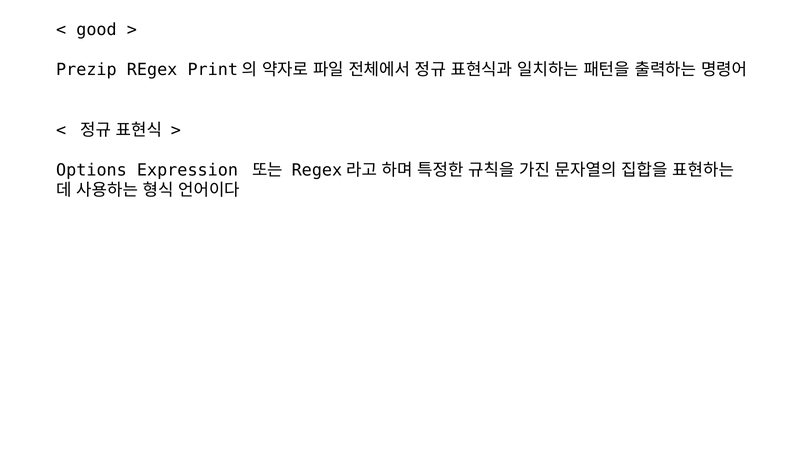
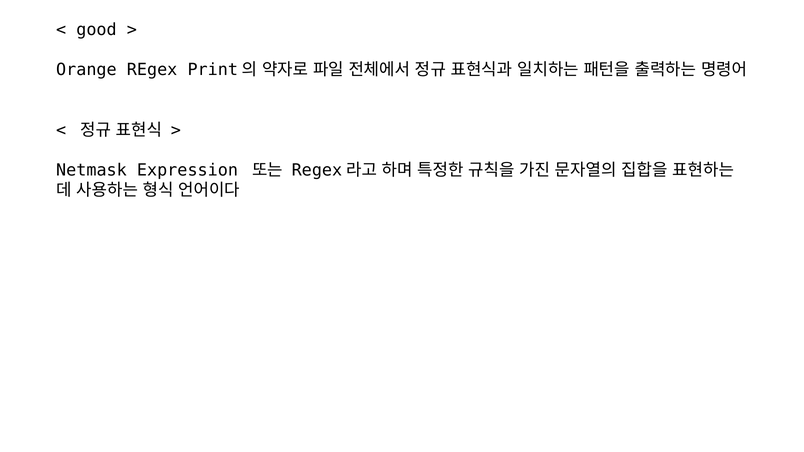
Prezip: Prezip -> Orange (86, 70)
Options: Options -> Netmask (91, 170)
